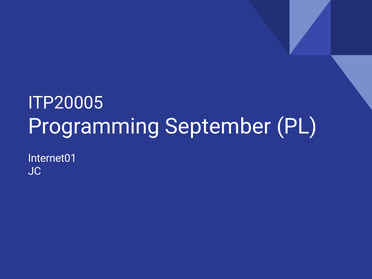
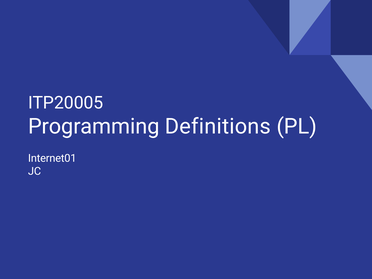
September: September -> Definitions (218, 127)
